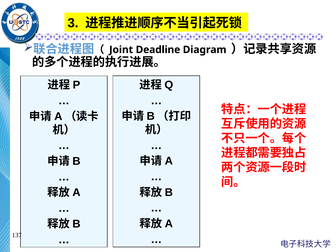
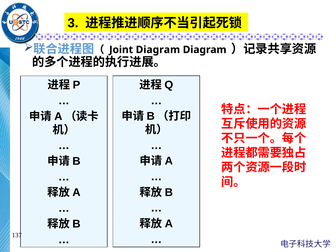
Joint Deadline: Deadline -> Diagram (158, 50)
